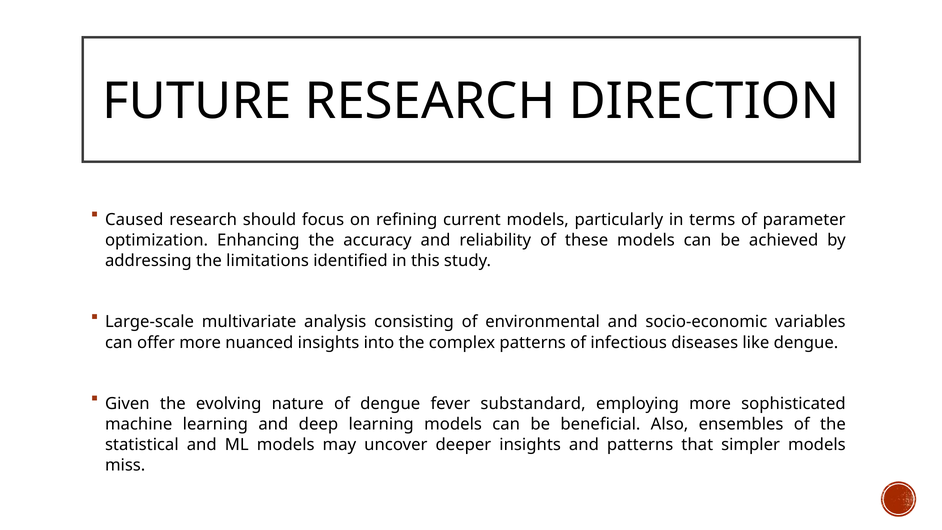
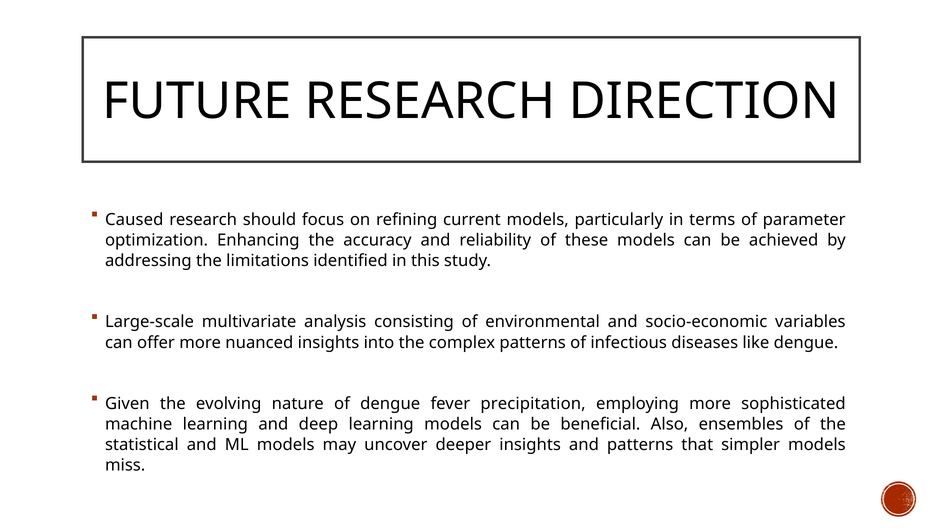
substandard: substandard -> precipitation (533, 403)
